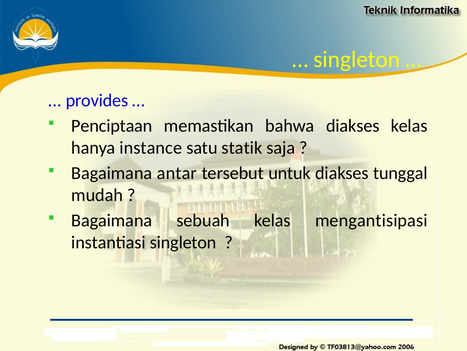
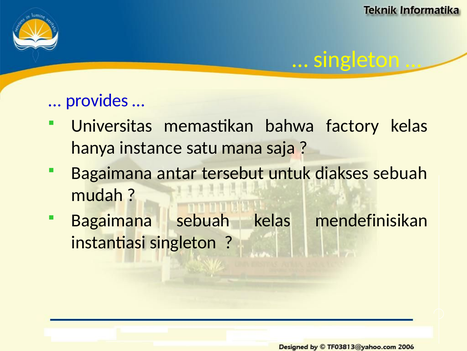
Penciptaan: Penciptaan -> Universitas (112, 126)
bahwa diakses: diakses -> factory (353, 126)
statik: statik -> mana (242, 147)
diakses tunggal: tunggal -> sebuah (400, 173)
mengantisipasi: mengantisipasi -> mendefinisikan (371, 220)
